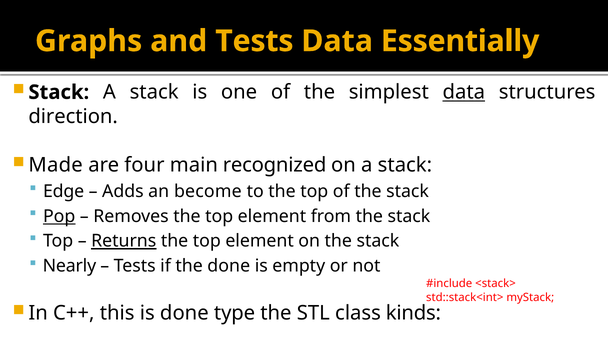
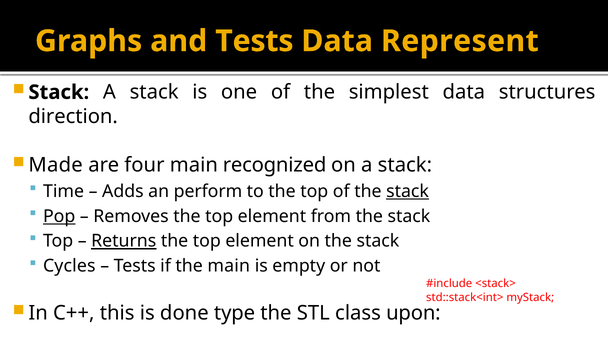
Essentially: Essentially -> Represent (460, 41)
data underline: present -> none (464, 92)
Edge: Edge -> Time (64, 191)
become: become -> perform (208, 191)
stack underline: none -> present (408, 191)
Nearly: Nearly -> Cycles (69, 266)
the done: done -> main (229, 266)
kinds: kinds -> upon (413, 313)
